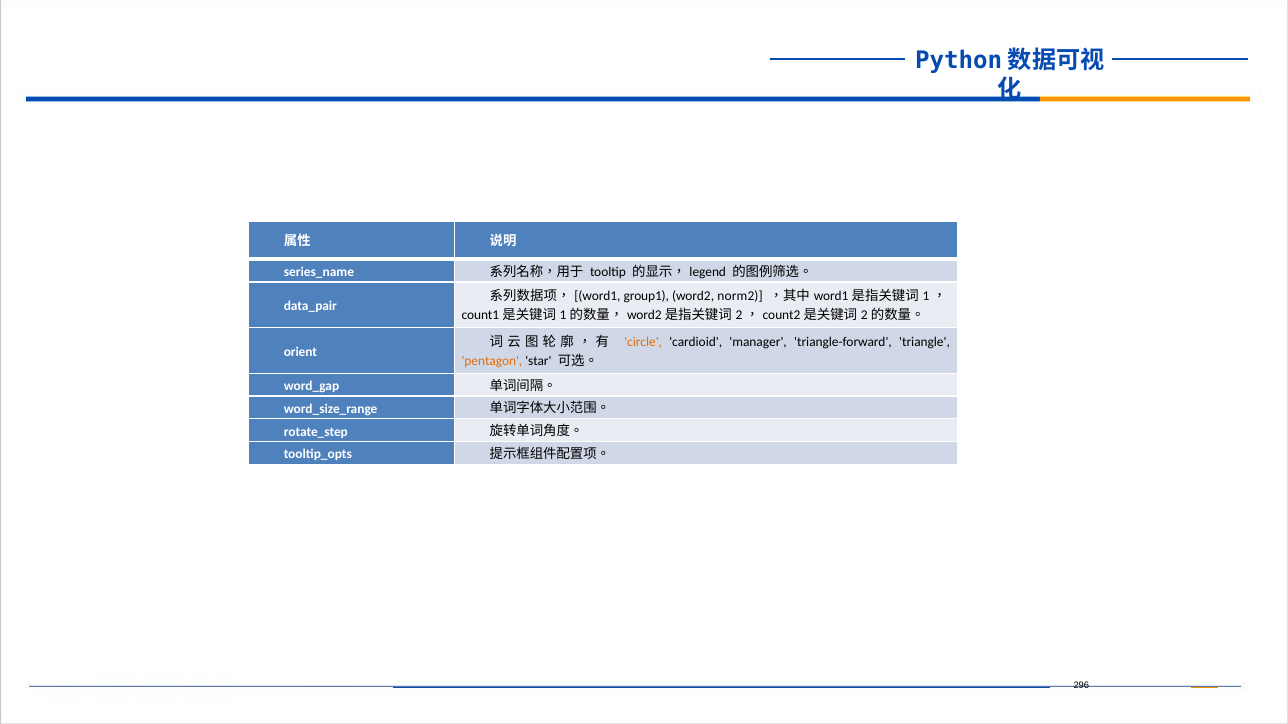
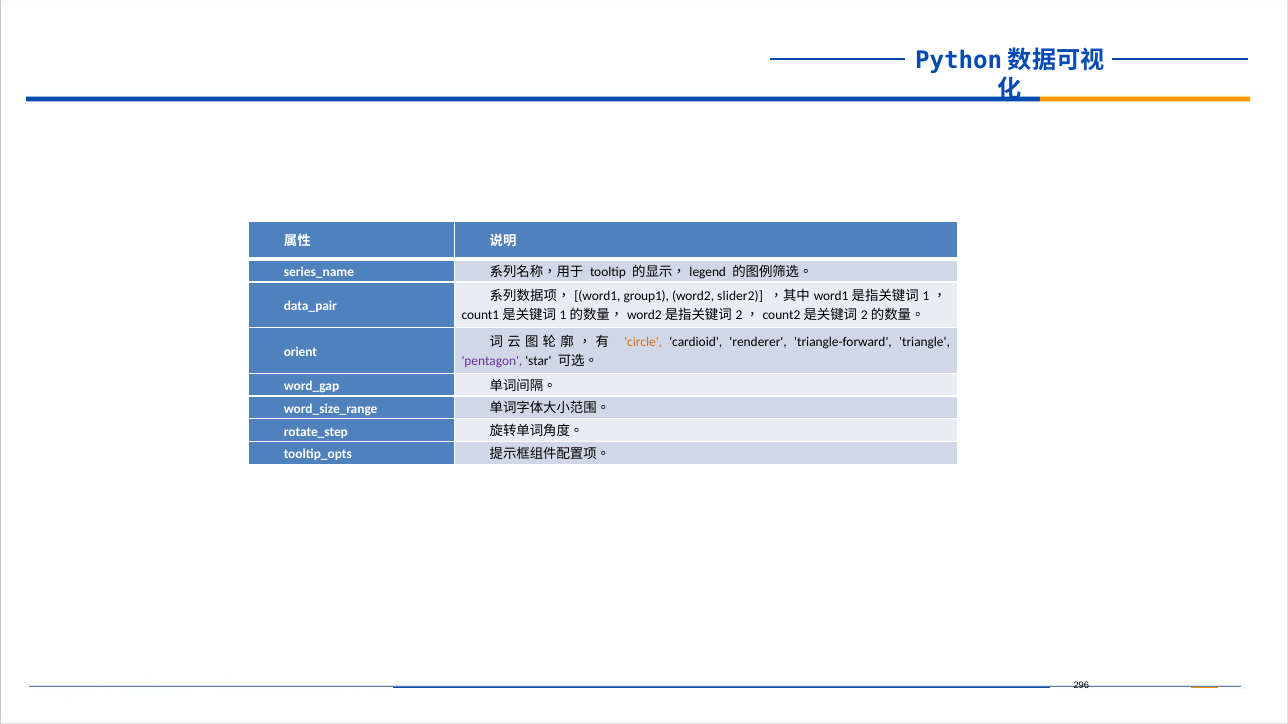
norm2: norm2 -> slider2 (740, 297)
manager: manager -> renderer (758, 342)
pentagon colour: orange -> purple (492, 361)
